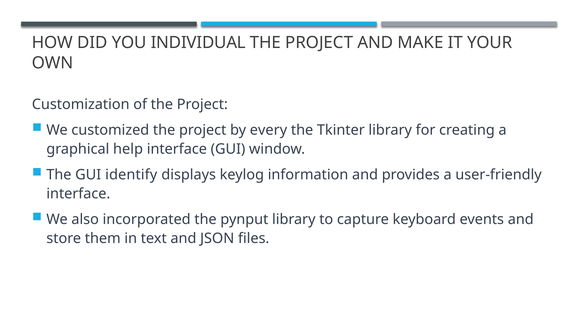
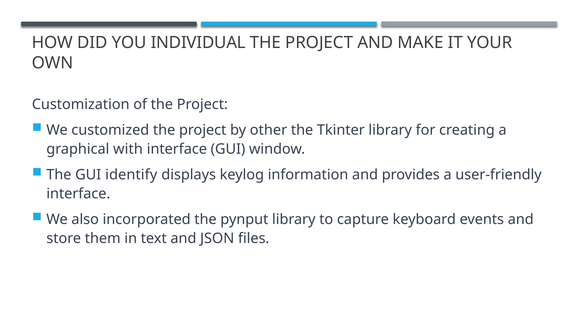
every: every -> other (268, 130)
help: help -> with (128, 149)
